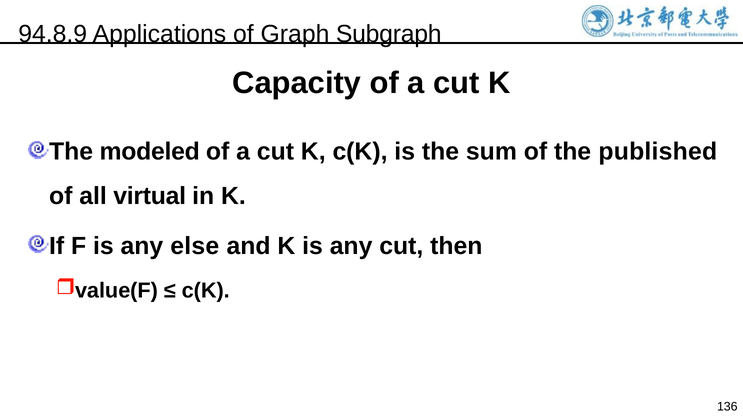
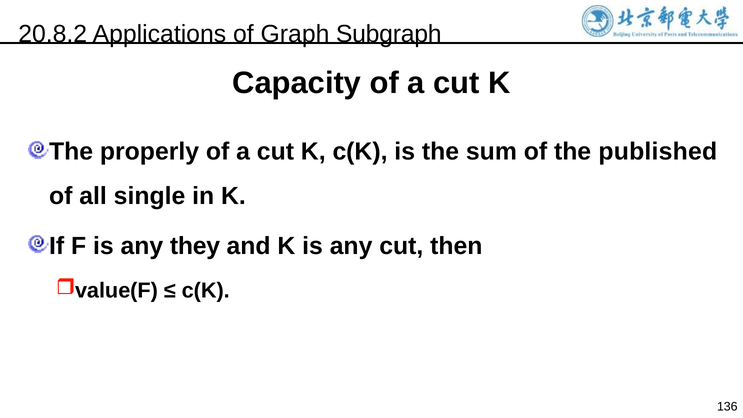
94.8.9: 94.8.9 -> 20.8.2 (53, 34)
modeled: modeled -> properly (150, 152)
virtual: virtual -> single (150, 196)
else: else -> they (195, 246)
